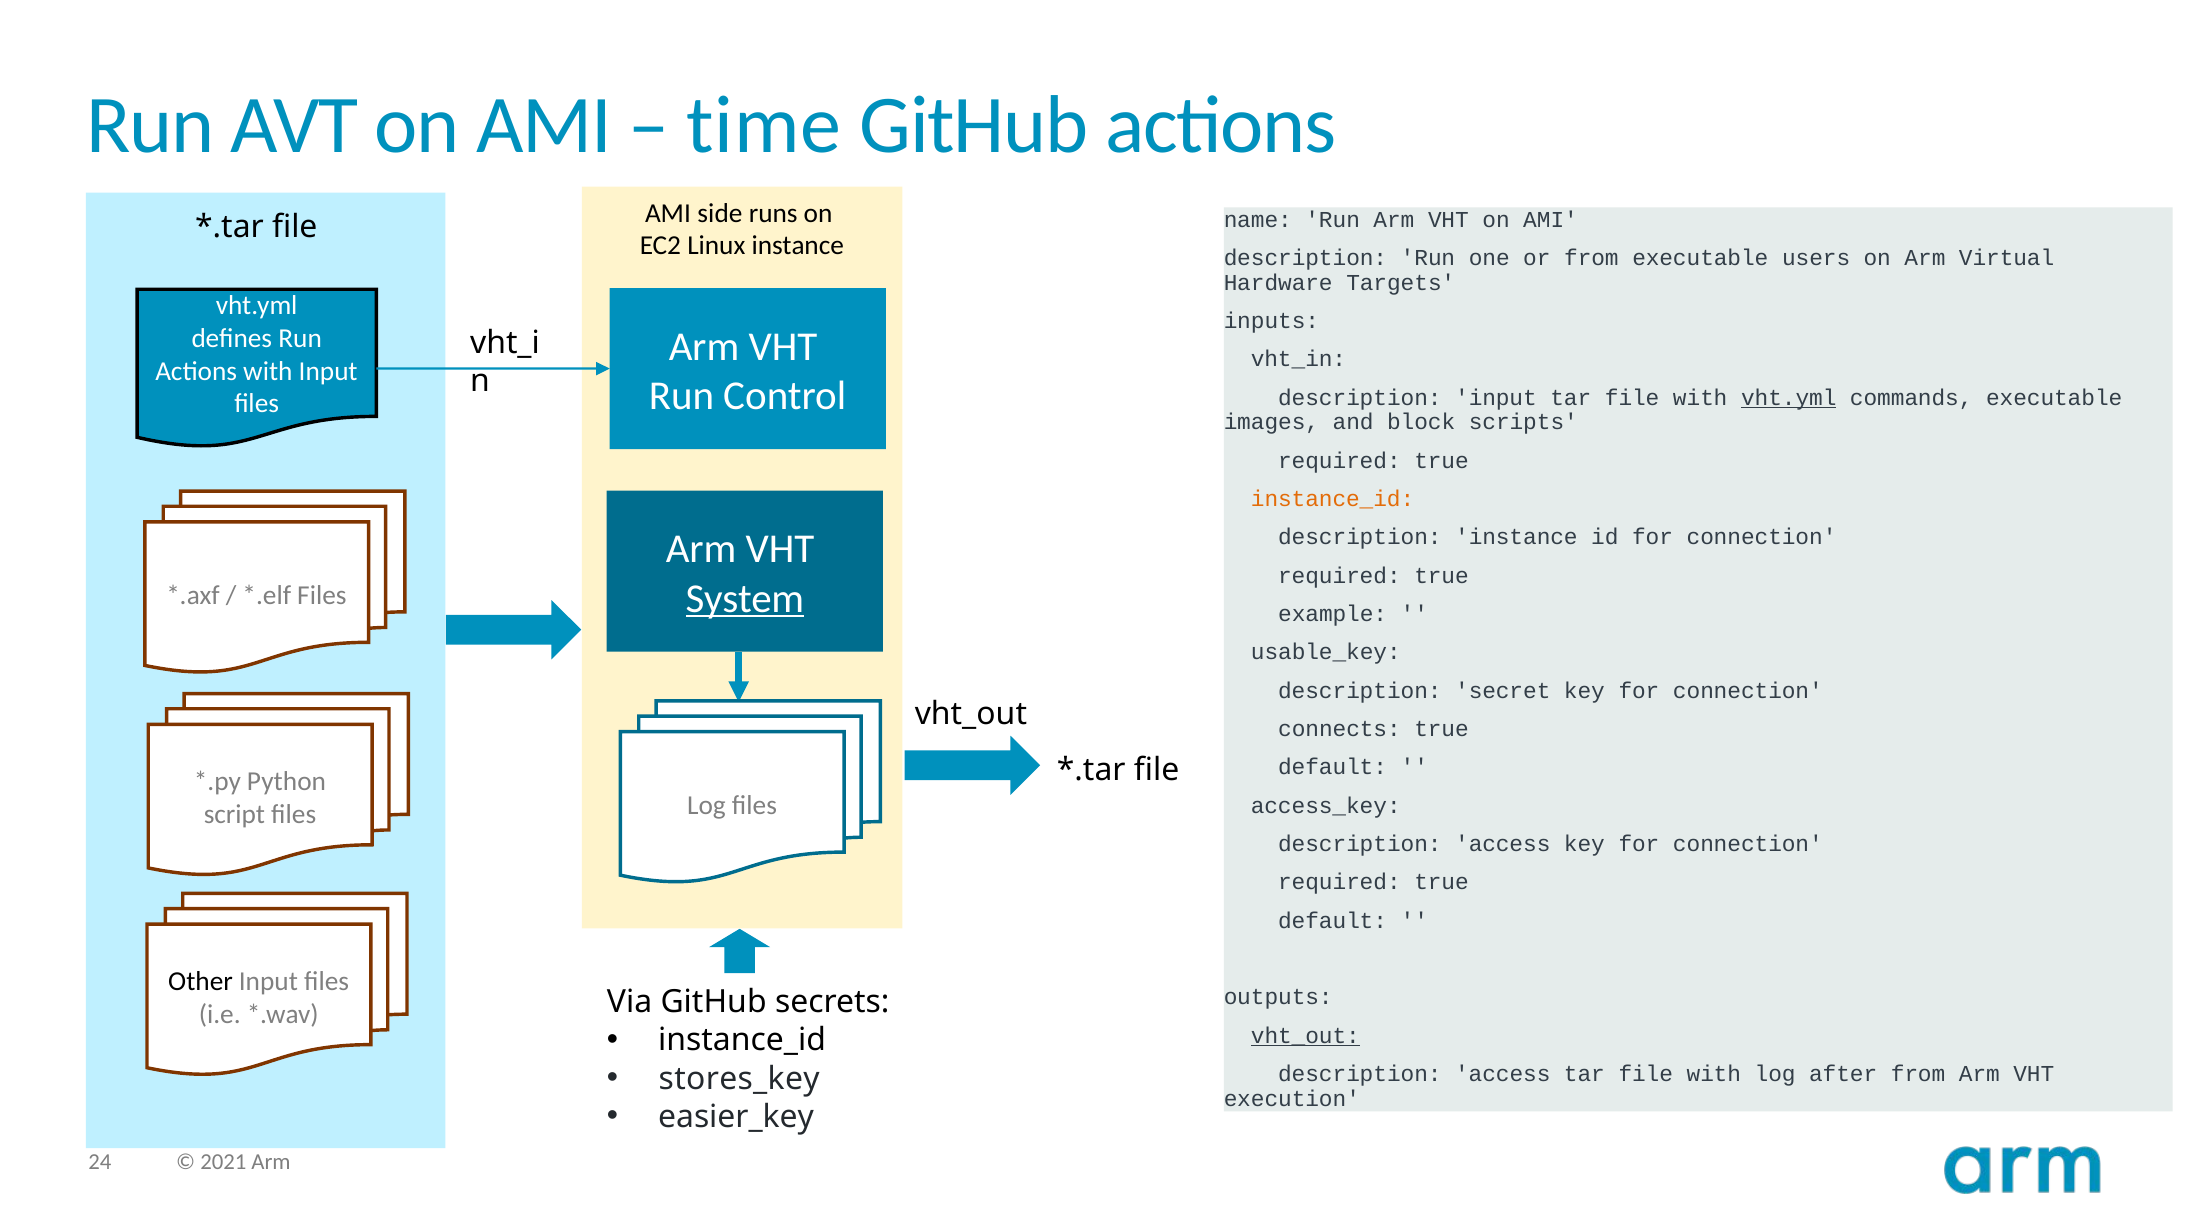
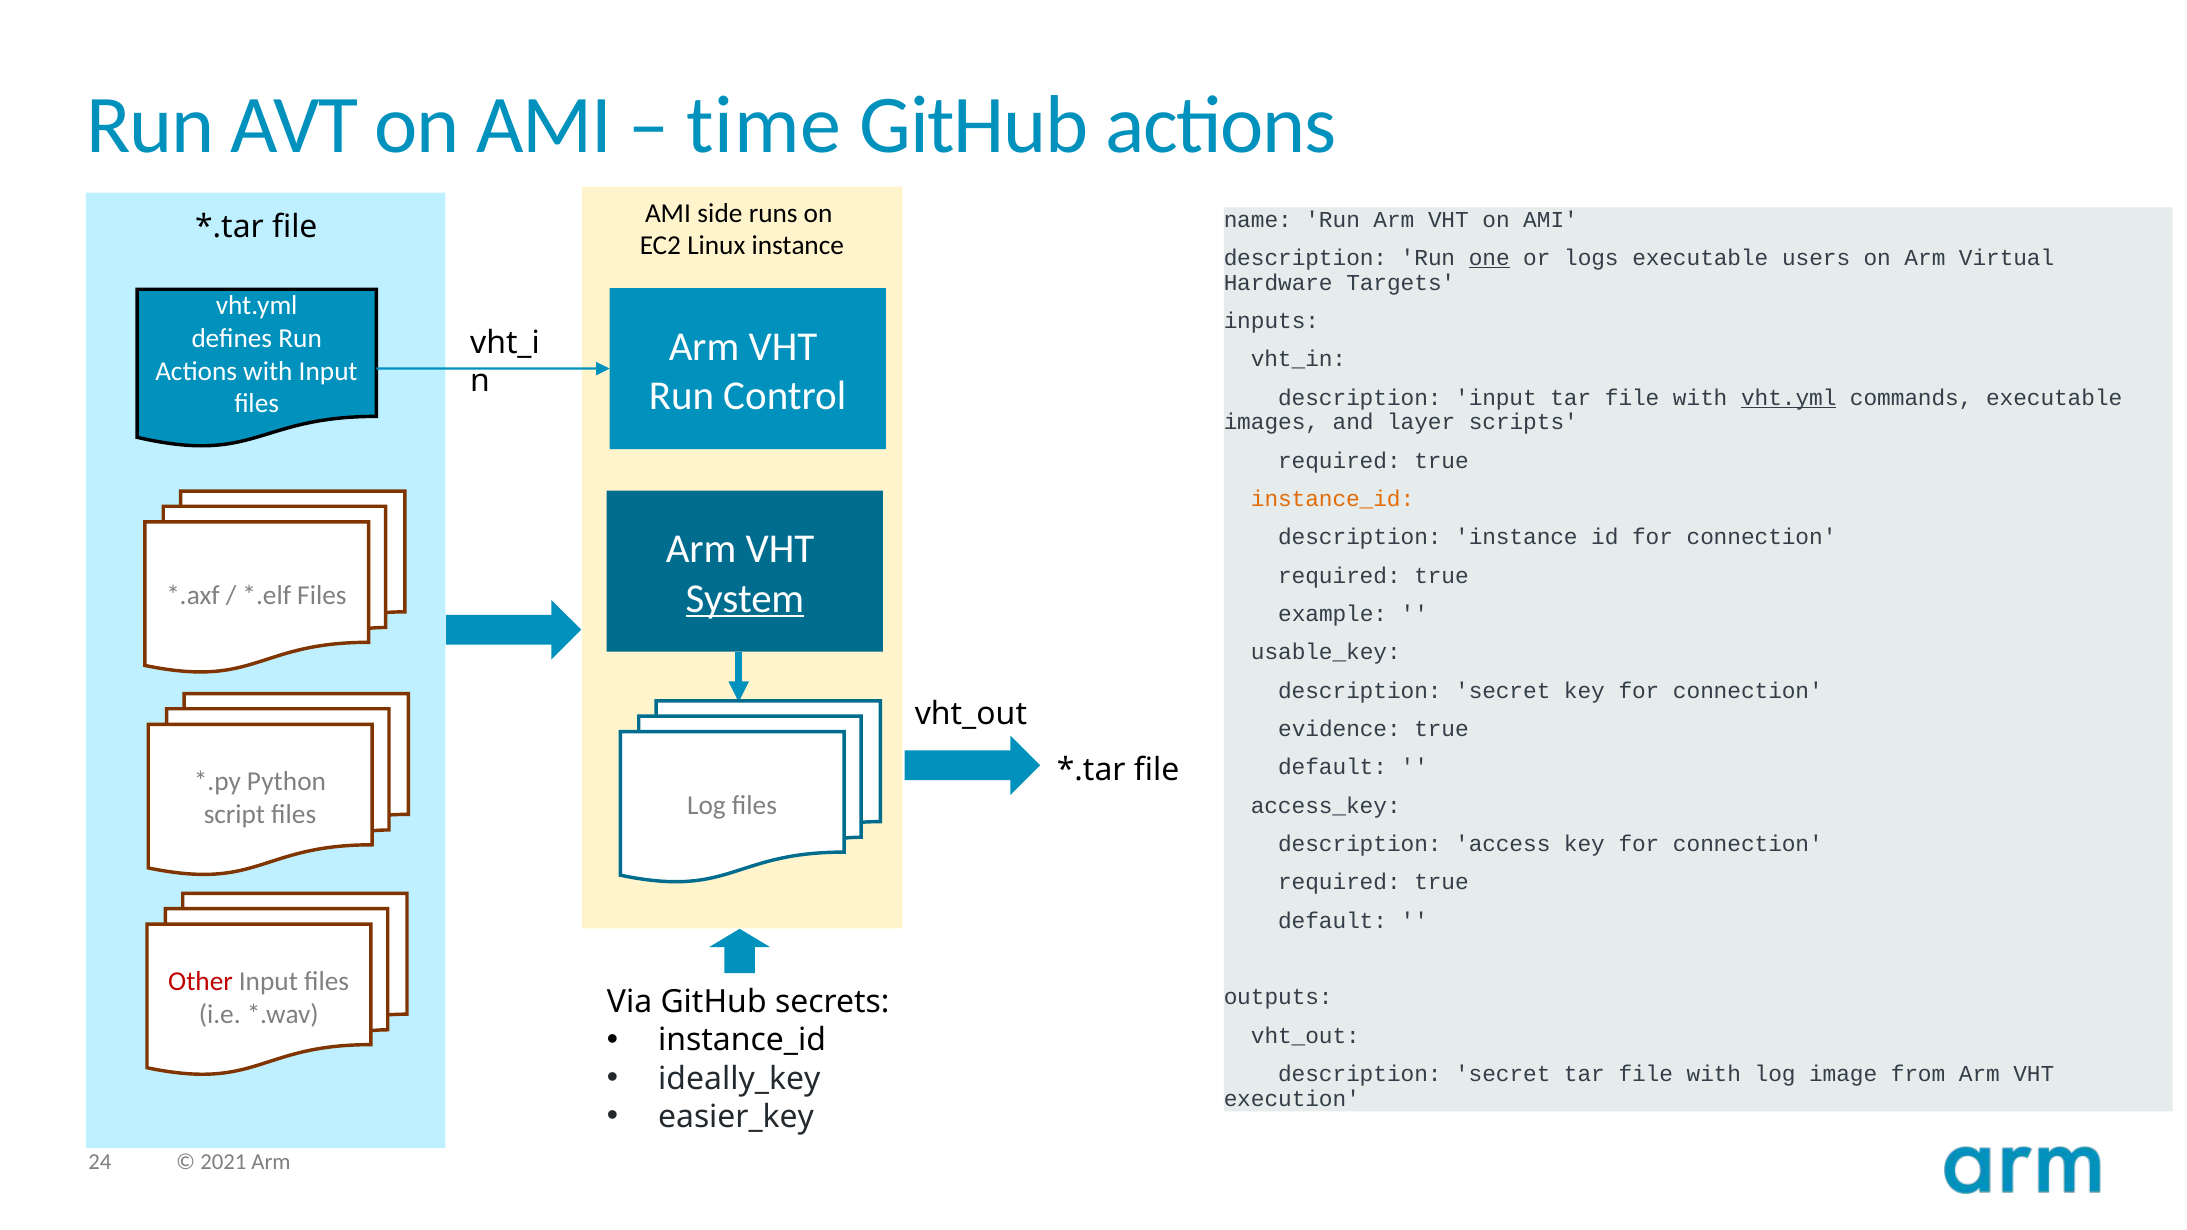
one underline: none -> present (1489, 258)
or from: from -> logs (1591, 258)
block: block -> layer (1421, 422)
connects: connects -> evidence (1339, 729)
Other colour: black -> red (201, 982)
vht_out underline: present -> none (1305, 1036)
stores_key: stores_key -> ideally_key (739, 1079)
access: access -> secret (1503, 1074)
after: after -> image (1843, 1074)
